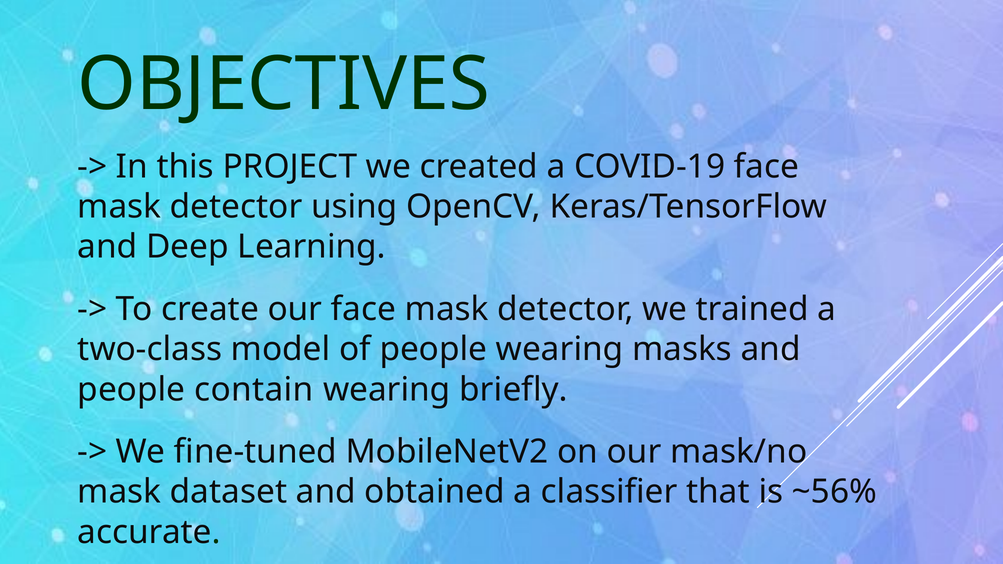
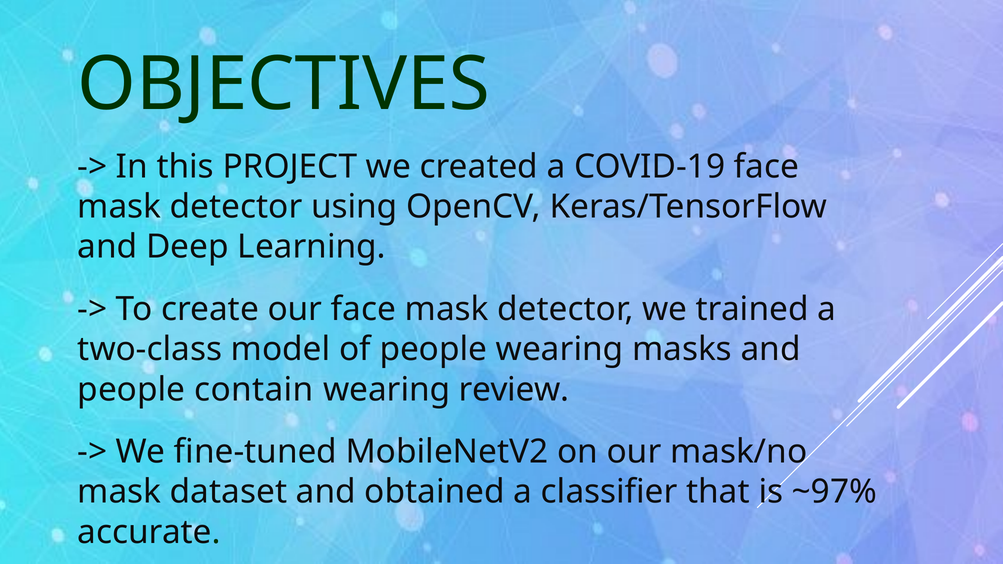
briefly: briefly -> review (514, 390)
~56%: ~56% -> ~97% (834, 492)
